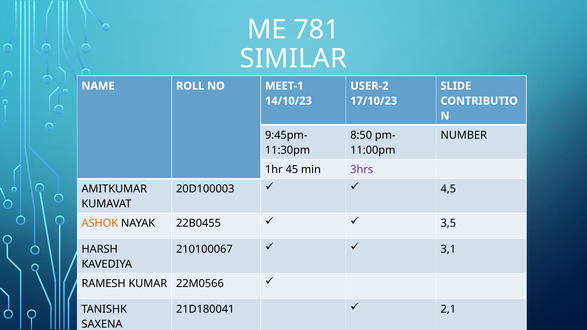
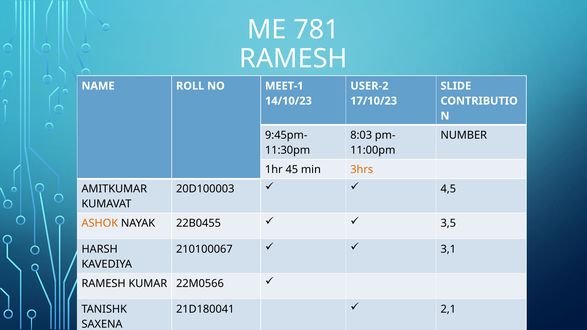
SIMILAR: SIMILAR -> RAMESH (293, 59)
8:50: 8:50 -> 8:03 (361, 135)
3hrs colour: purple -> orange (362, 170)
